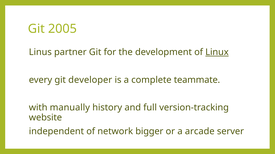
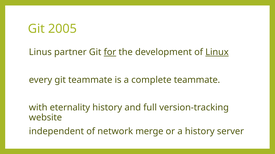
for underline: none -> present (110, 52)
git developer: developer -> teammate (90, 80)
manually: manually -> eternality (70, 108)
bigger: bigger -> merge (149, 132)
a arcade: arcade -> history (200, 132)
